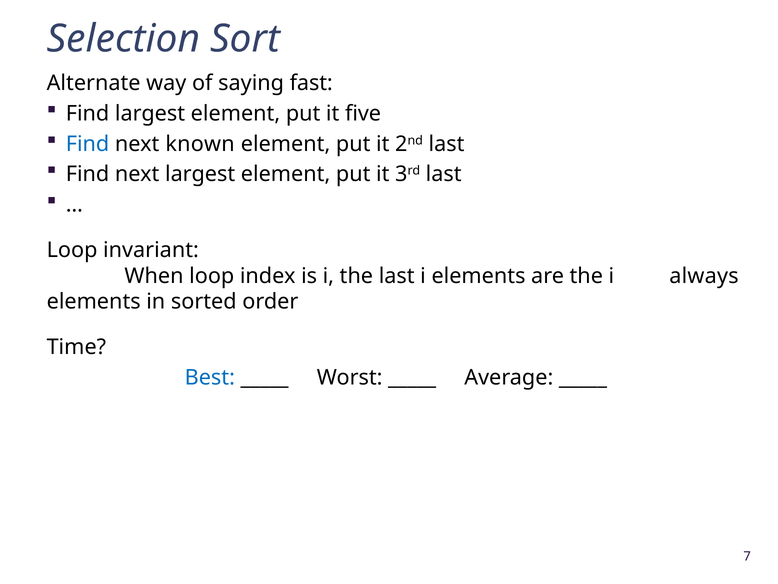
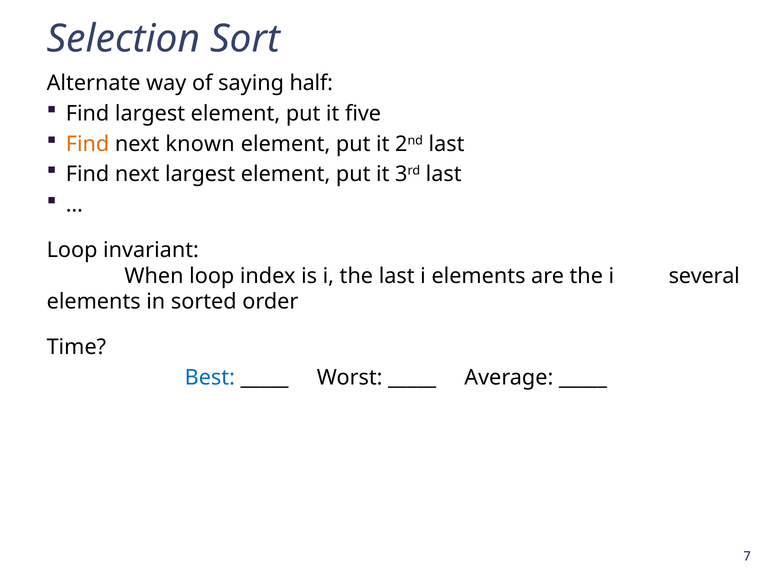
fast: fast -> half (311, 83)
Find colour: blue -> orange (88, 144)
always: always -> several (704, 276)
